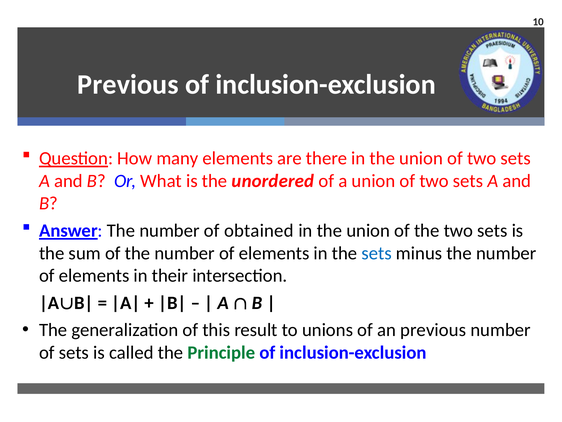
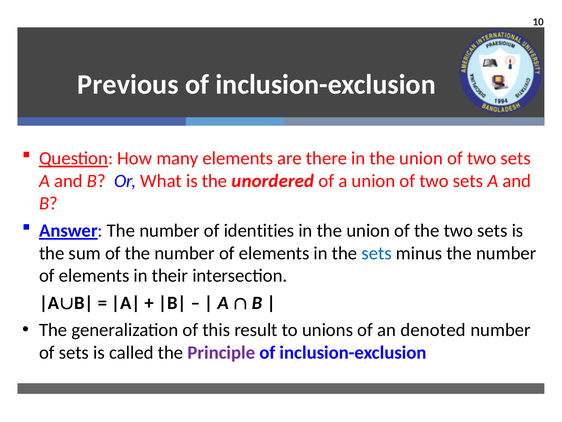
obtained: obtained -> identities (259, 230)
an previous: previous -> denoted (433, 330)
Principle colour: green -> purple (221, 352)
